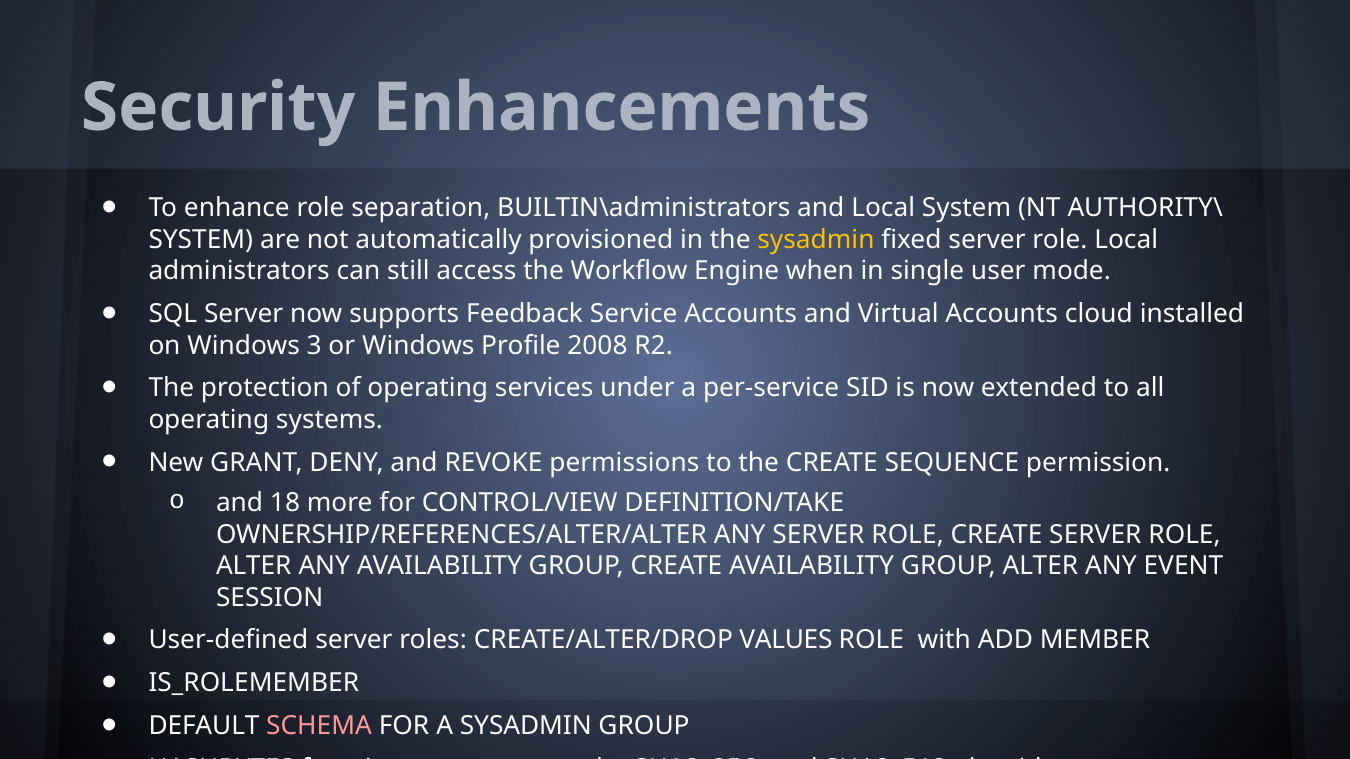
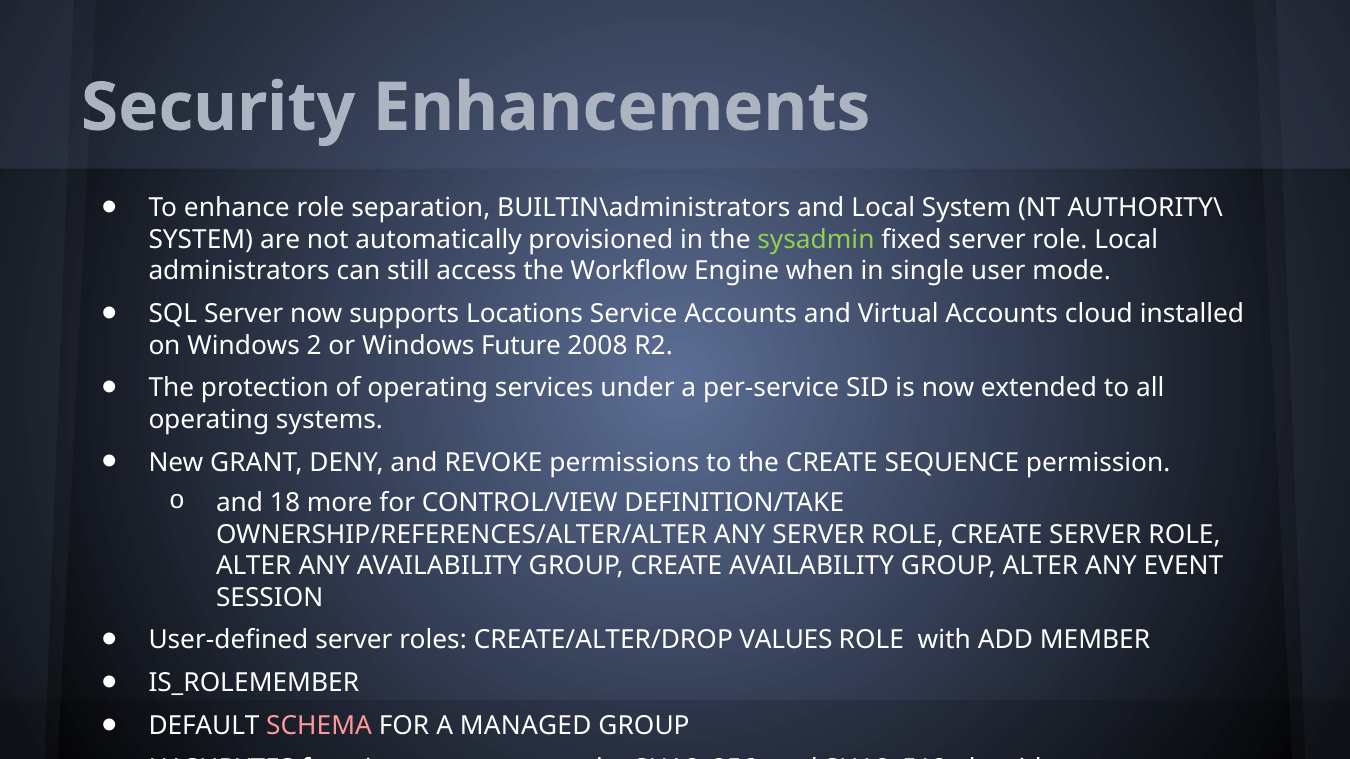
sysadmin colour: yellow -> light green (816, 240)
Feedback: Feedback -> Locations (525, 314)
3: 3 -> 2 (314, 346)
Profile: Profile -> Future (521, 346)
A SYSADMIN: SYSADMIN -> MANAGED (526, 726)
